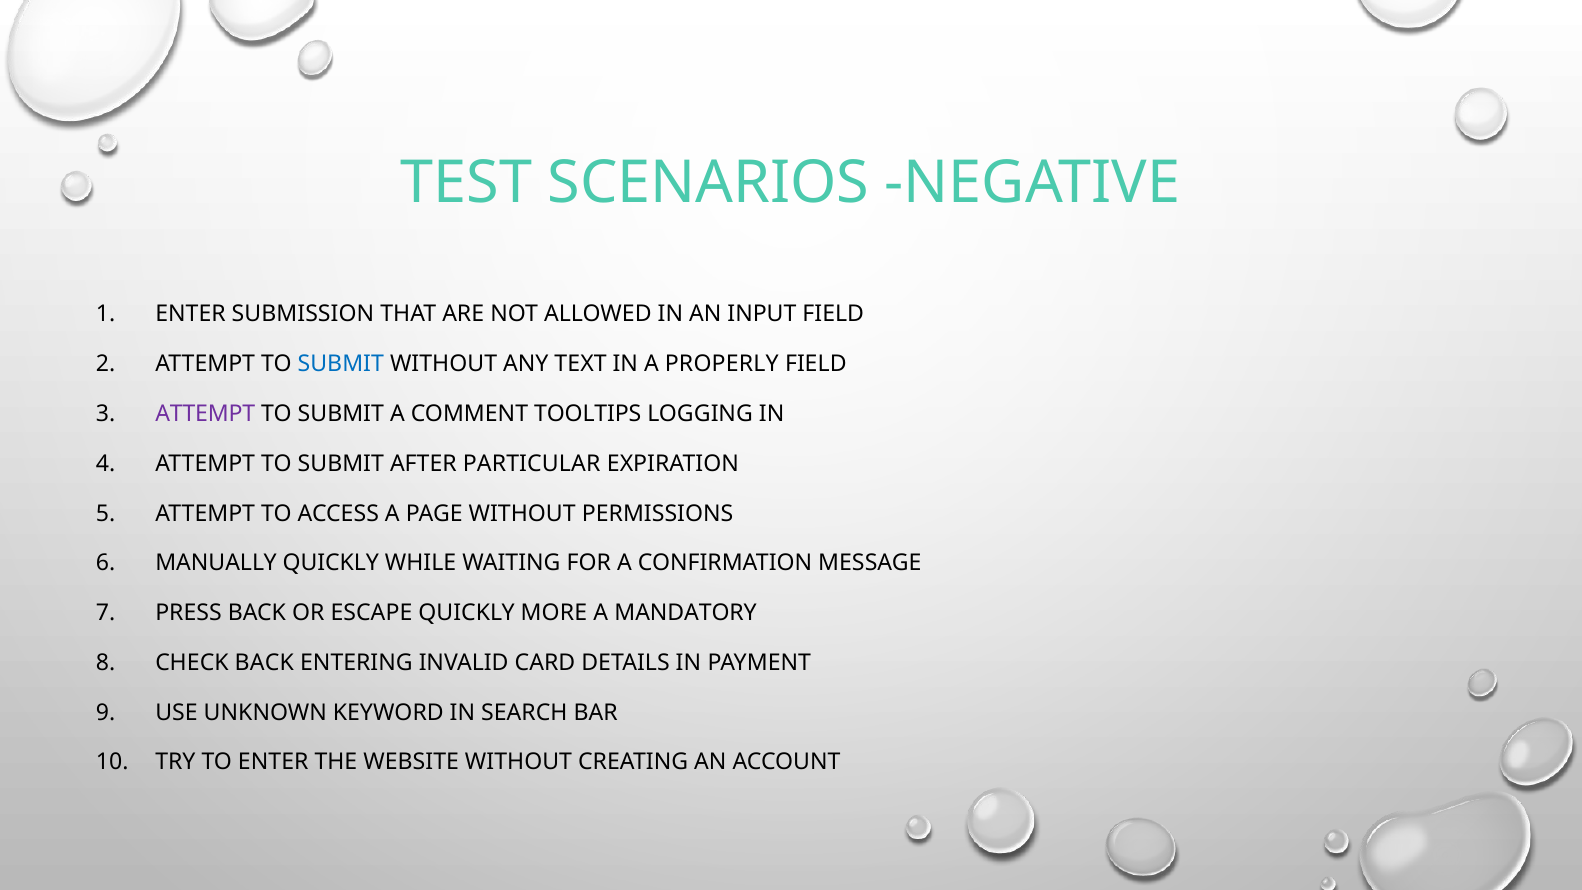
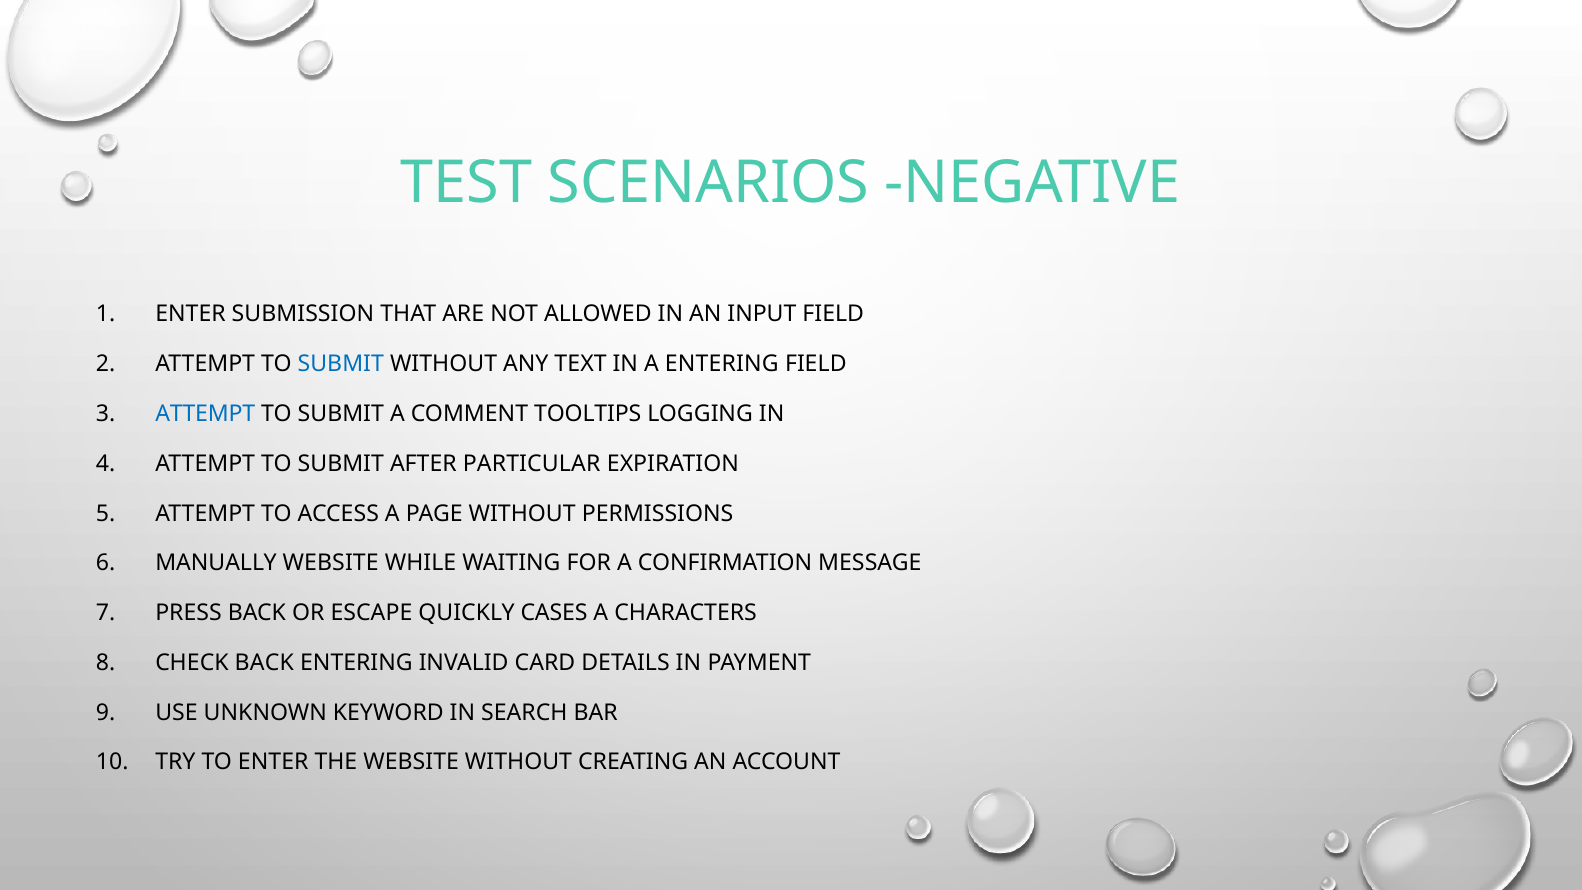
A PROPERLY: PROPERLY -> ENTERING (722, 364)
ATTEMPT colour: purple -> blue (205, 414)
MANUALLY QUICKLY: QUICKLY -> WEBSITE (331, 563)
MORE: MORE -> CASES (554, 613)
MANDATORY: MANDATORY -> CHARACTERS (686, 613)
